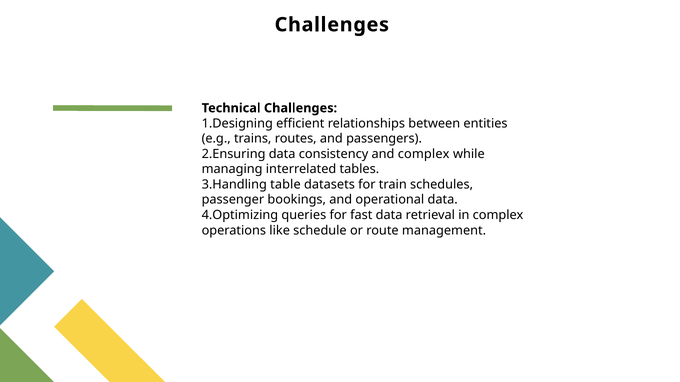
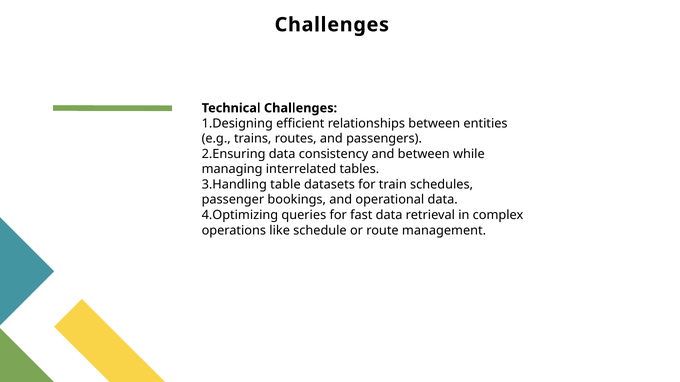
and complex: complex -> between (424, 154)
